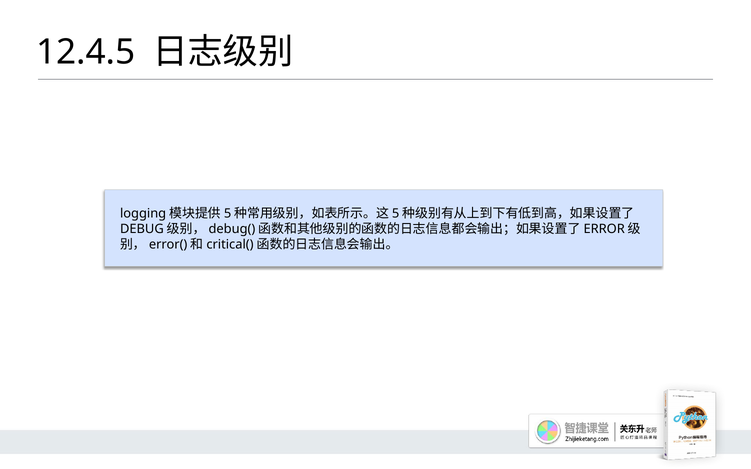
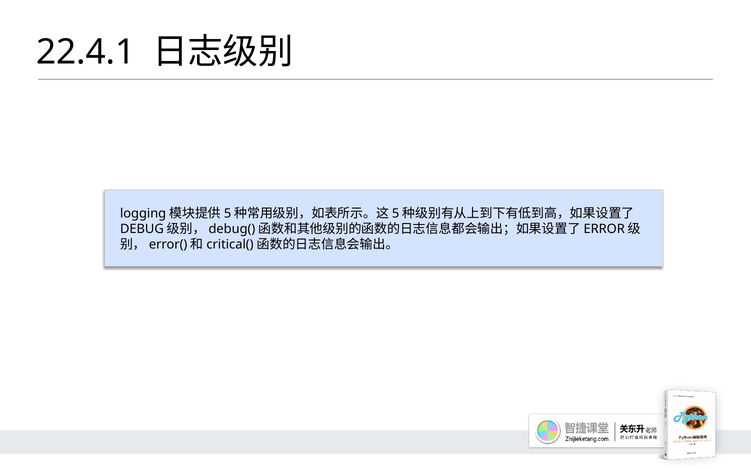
12.4.5: 12.4.5 -> 22.4.1 (86, 52)
